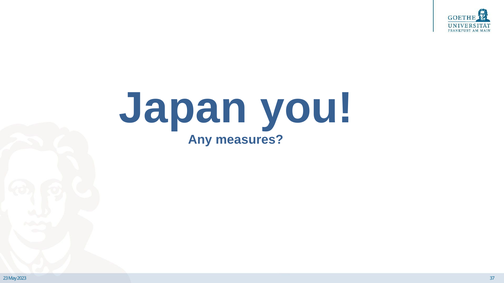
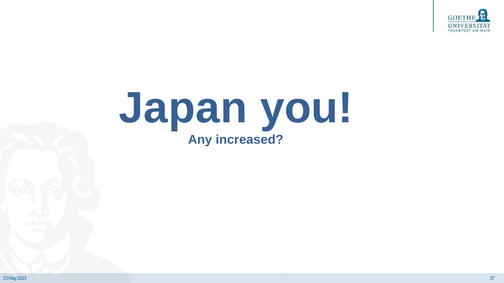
measures: measures -> increased (249, 140)
